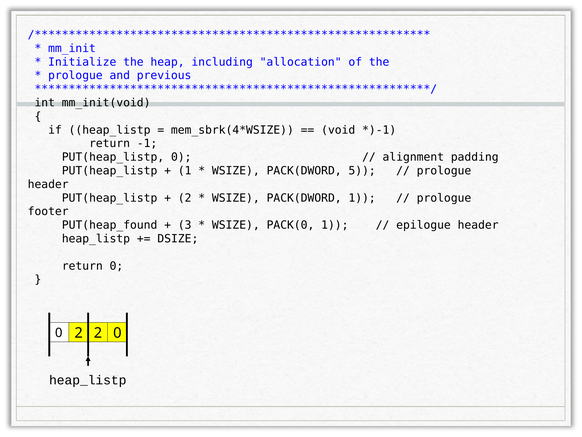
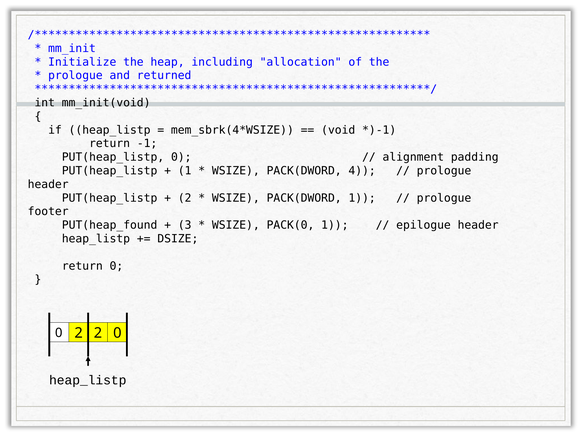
previous: previous -> returned (164, 75)
5: 5 -> 4 (362, 171)
